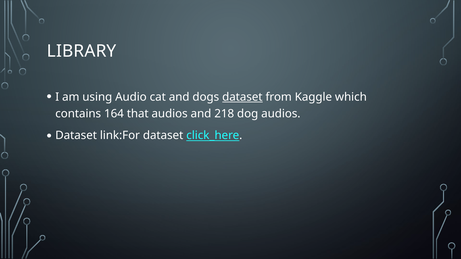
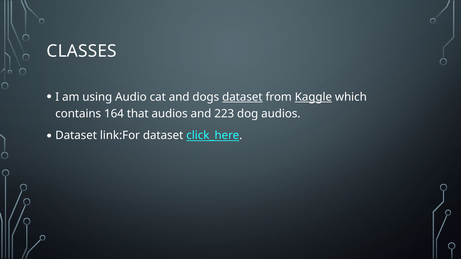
LIBRARY: LIBRARY -> CLASSES (82, 51)
Kaggle underline: none -> present (313, 97)
218: 218 -> 223 (224, 114)
